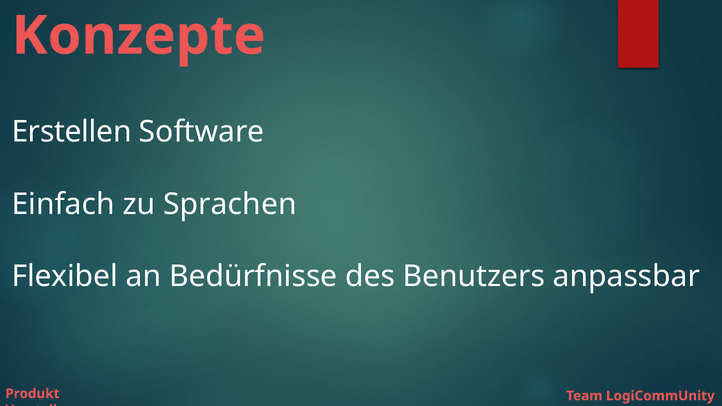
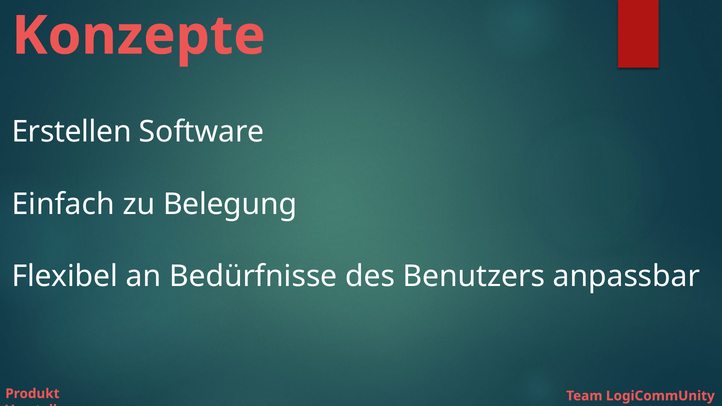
Sprachen: Sprachen -> Belegung (230, 204)
